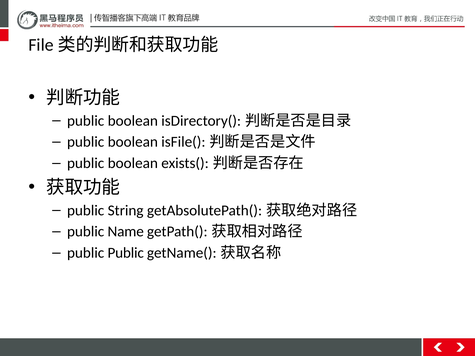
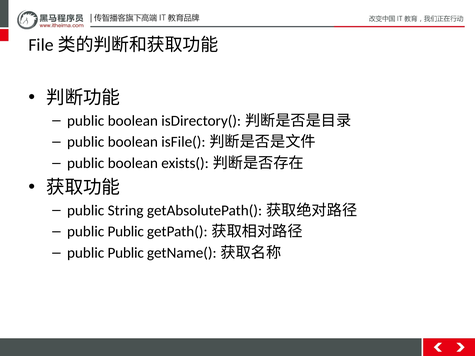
Name: Name -> Public (126, 232)
